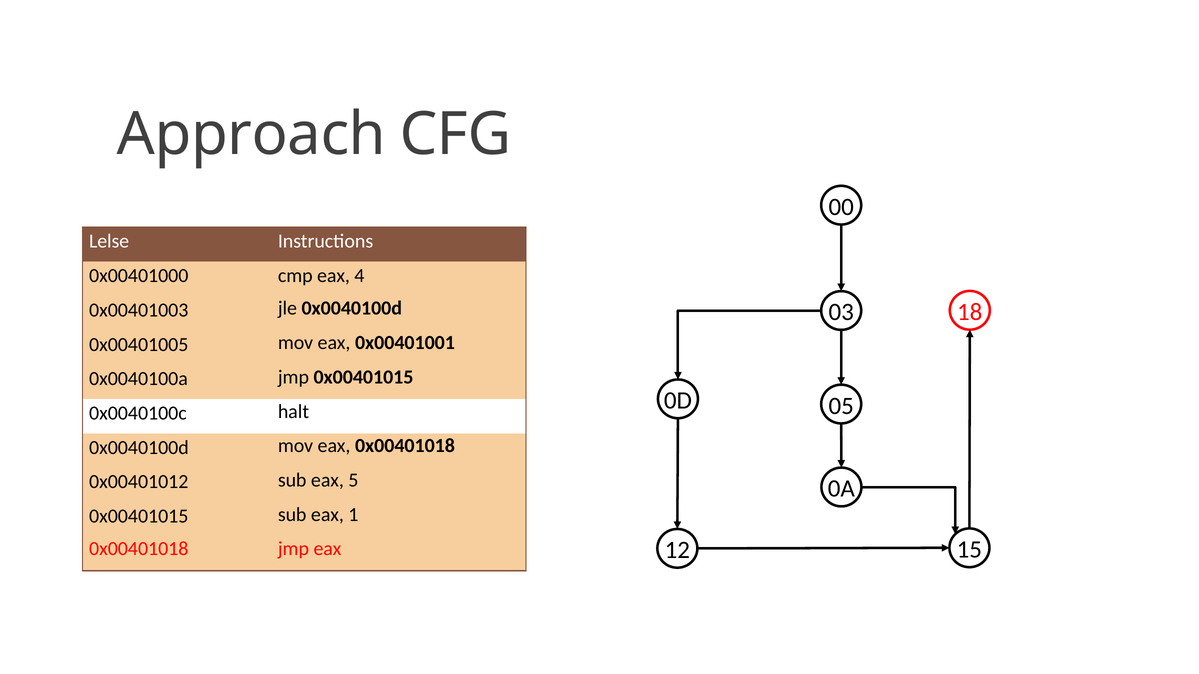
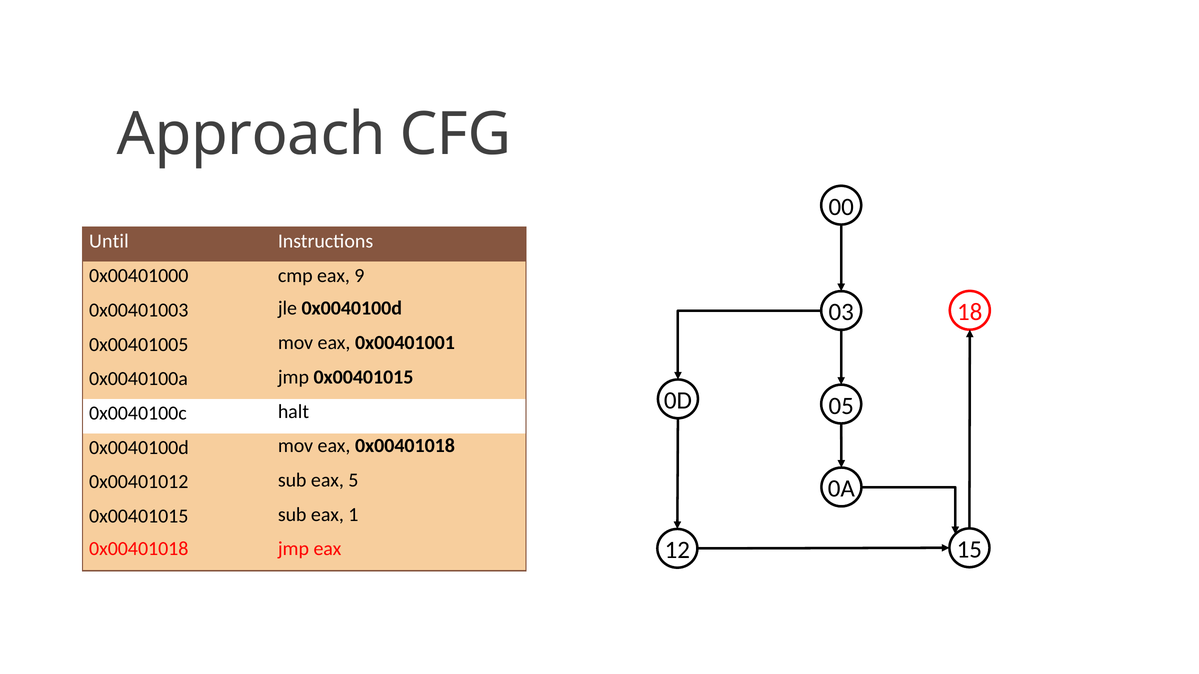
Lelse: Lelse -> Until (109, 242)
4: 4 -> 9 (359, 276)
